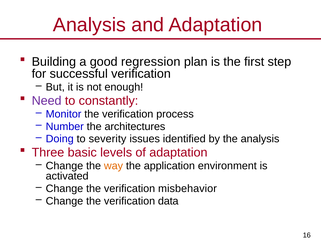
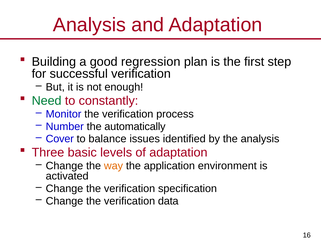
Need colour: purple -> green (47, 101)
architectures: architectures -> automatically (135, 126)
Doing: Doing -> Cover (60, 139)
severity: severity -> balance (108, 139)
misbehavior: misbehavior -> specification (188, 188)
